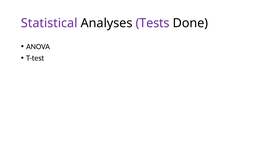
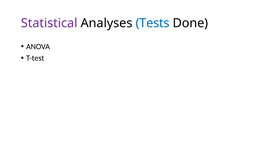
Tests colour: purple -> blue (153, 23)
